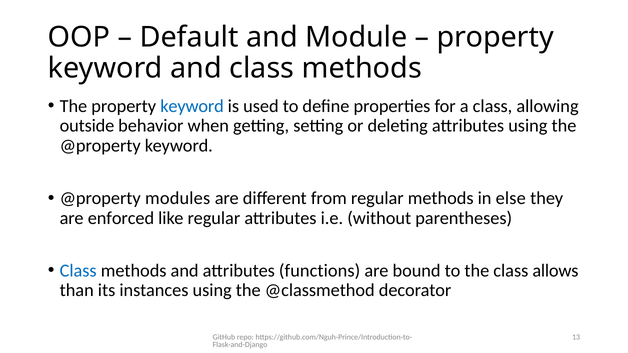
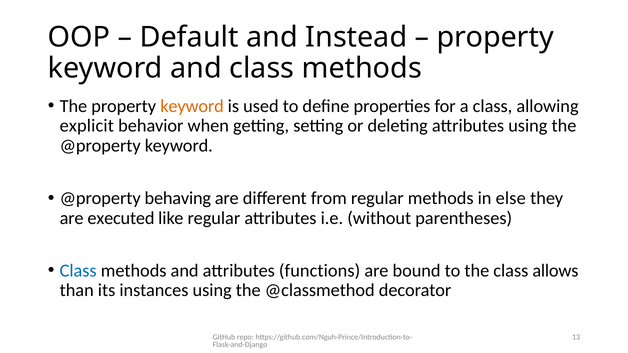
Module: Module -> Instead (356, 37)
keyword colour: blue -> orange (192, 106)
outside: outside -> explicit (87, 126)
modules: modules -> behaving (178, 198)
enforced: enforced -> executed (121, 218)
